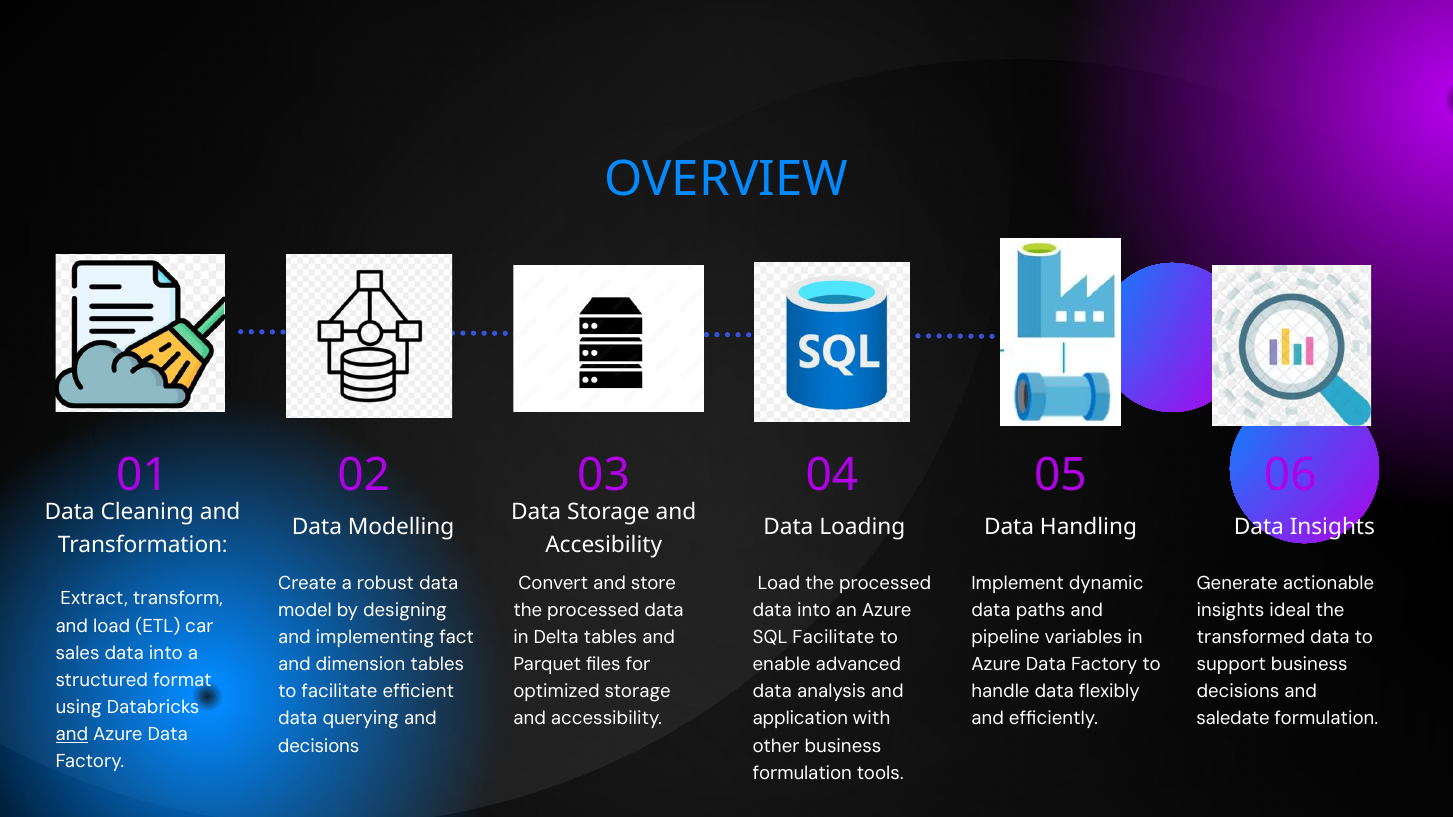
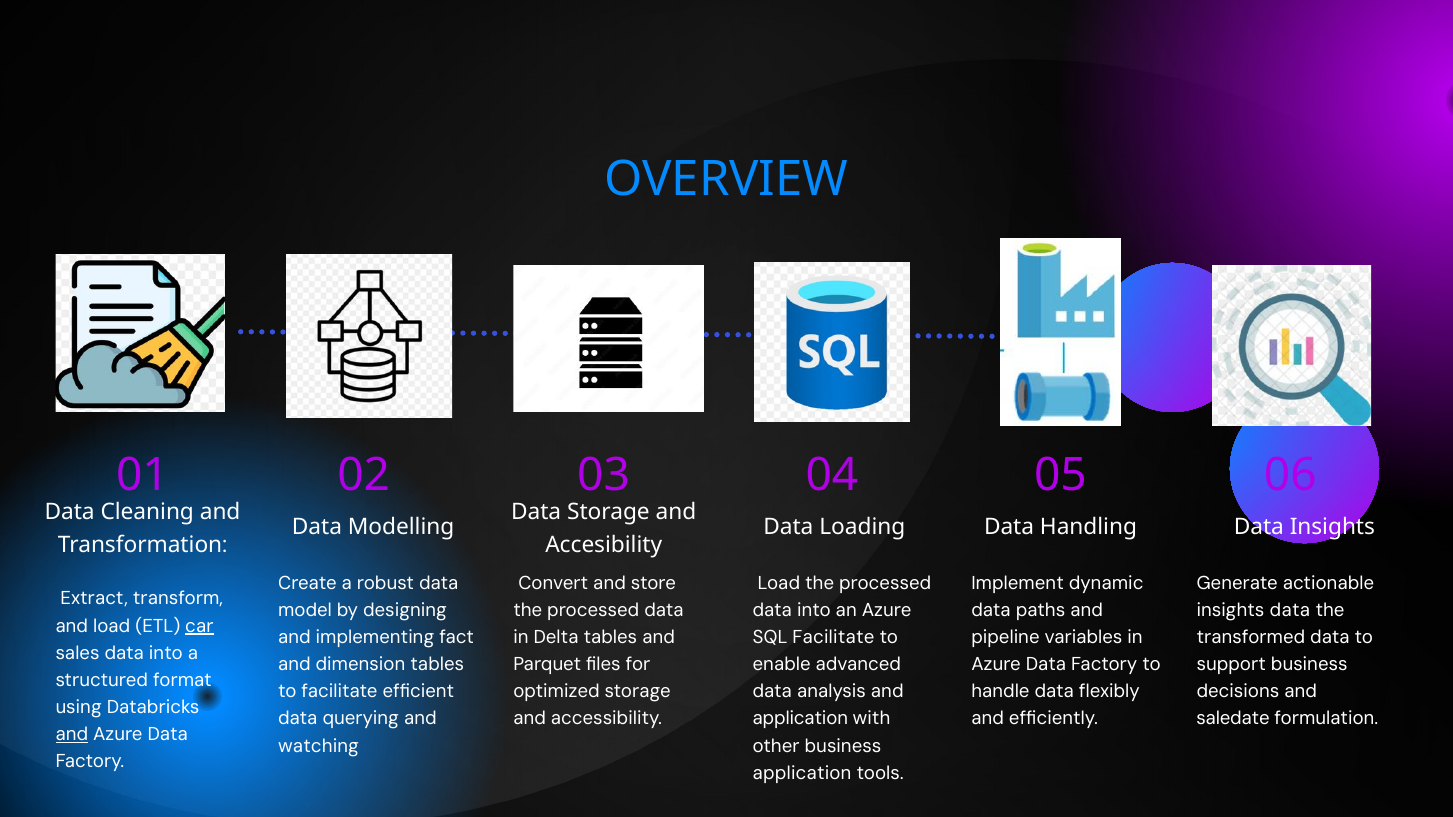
insights ideal: ideal -> data (1290, 610)
car underline: none -> present (199, 626)
decisions: decisions -> watching (319, 746)
formulation: formulation -> application (802, 773)
